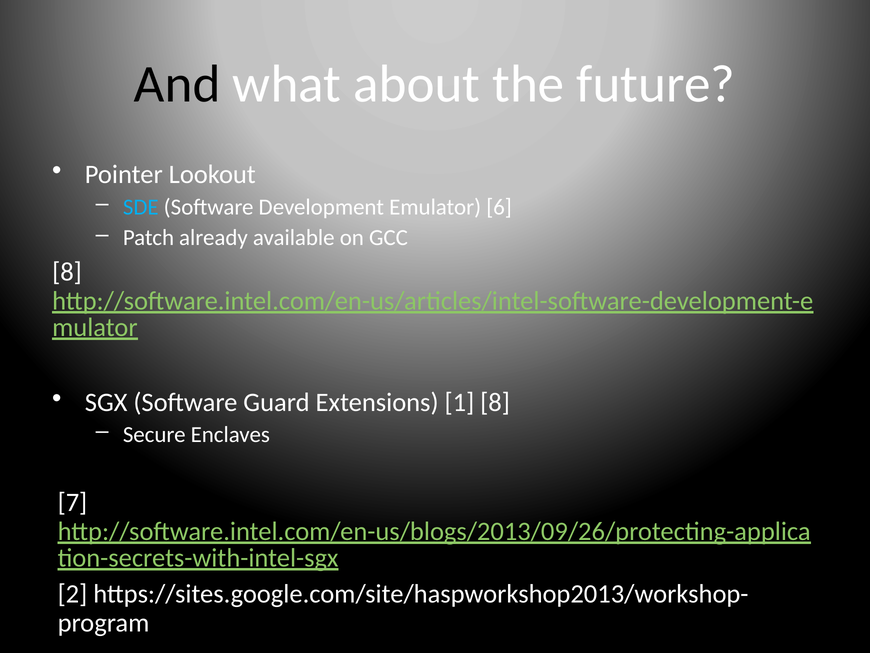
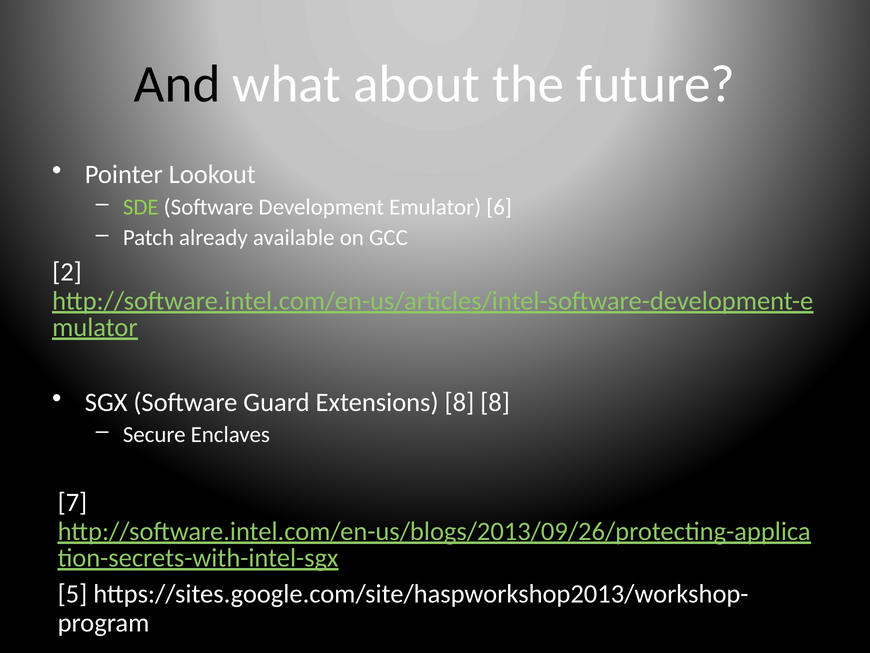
SDE colour: light blue -> light green (141, 207)
8: 8 -> 2 (67, 272)
Extensions 1: 1 -> 8 (459, 402)
2: 2 -> 5 (72, 594)
